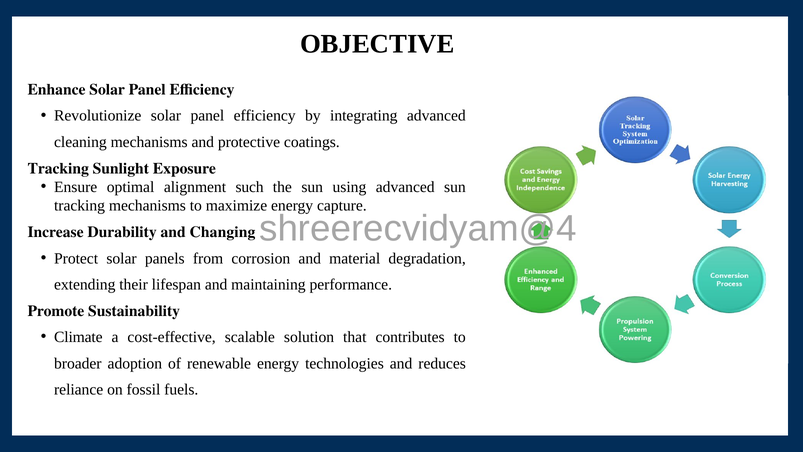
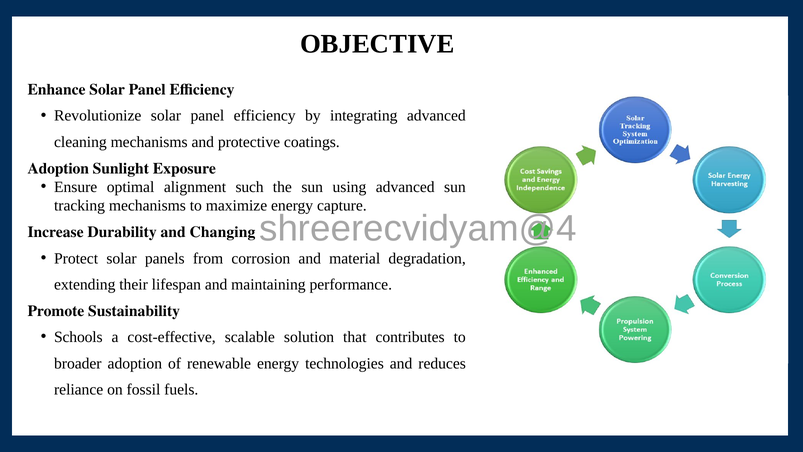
Tracking: Tracking -> Adoption (58, 168)
Climate: Climate -> Schools (78, 337)
